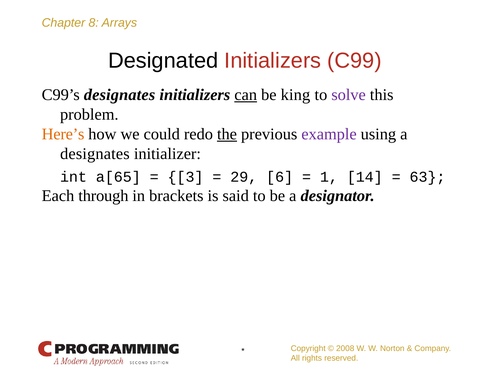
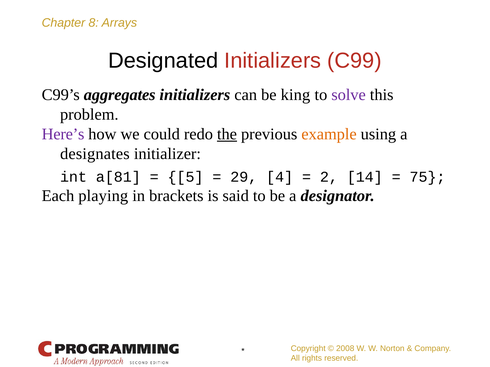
C99’s designates: designates -> aggregates (120, 95)
can underline: present -> none (246, 95)
Here’s colour: orange -> purple (63, 134)
example colour: purple -> orange (329, 134)
a[65: a[65 -> a[81 (118, 177)
3: 3 -> 5 (186, 177)
6: 6 -> 4 (280, 177)
1: 1 -> 2 (329, 177)
63: 63 -> 75 (428, 177)
through: through -> playing (103, 196)
